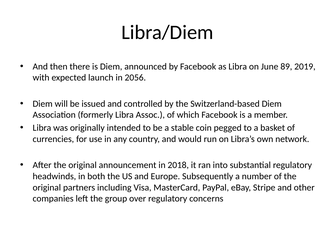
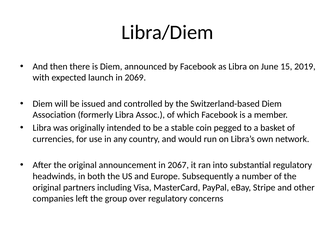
89: 89 -> 15 (286, 67)
2056: 2056 -> 2069 (135, 78)
2018: 2018 -> 2067 (178, 165)
